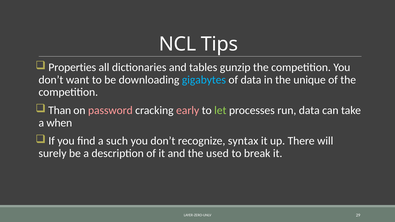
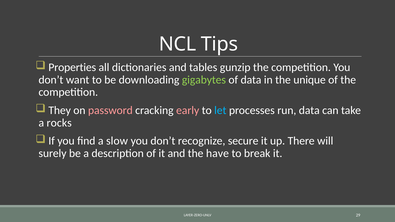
gigabytes colour: light blue -> light green (204, 80)
Than: Than -> They (60, 110)
let colour: light green -> light blue (220, 110)
when: when -> rocks (59, 123)
such: such -> slow (117, 141)
syntax: syntax -> secure (243, 141)
used: used -> have (217, 153)
